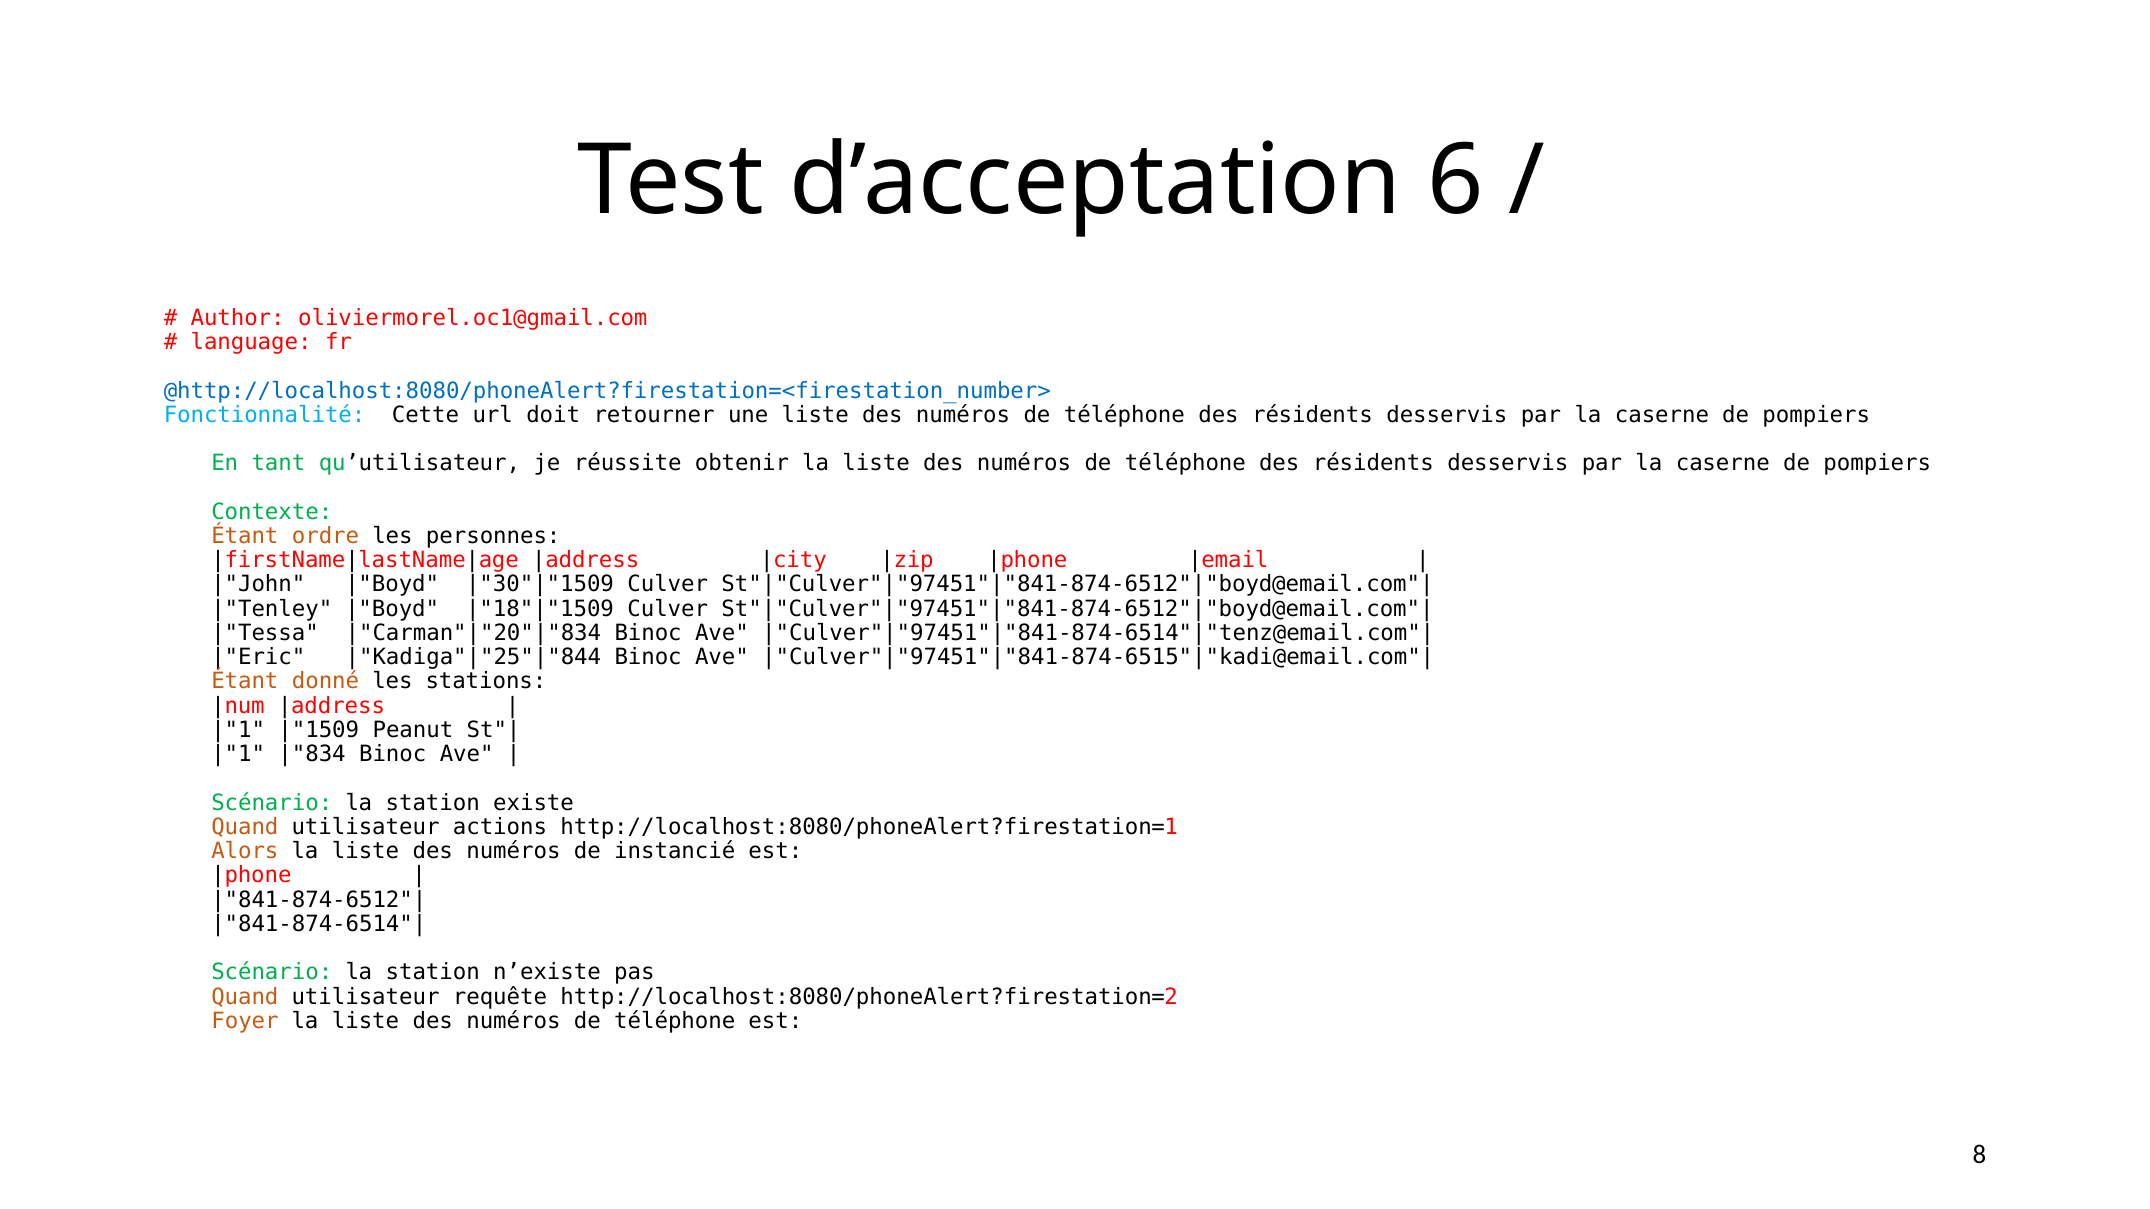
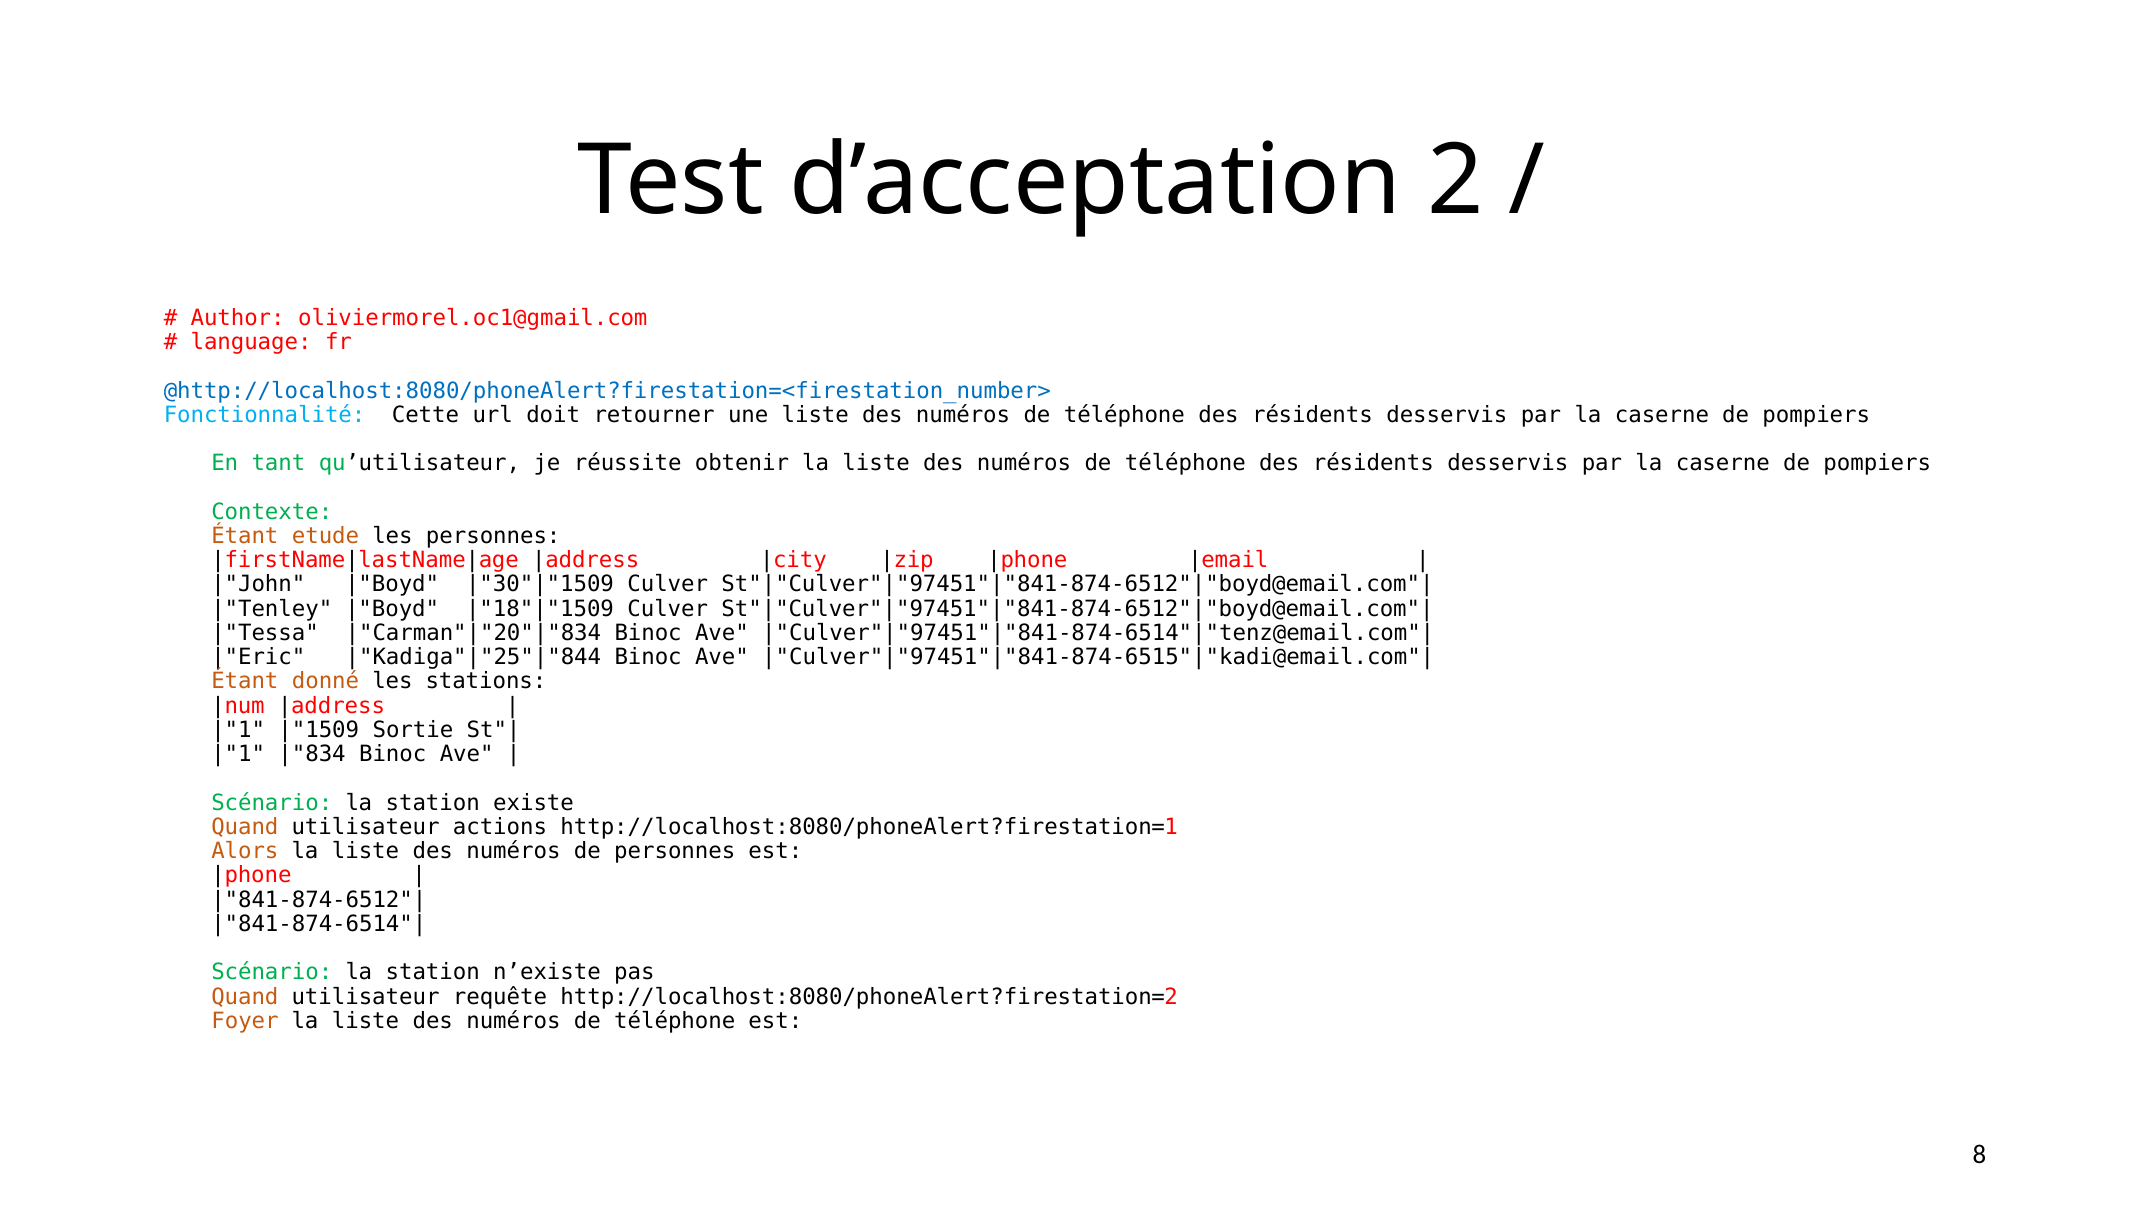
6: 6 -> 2 (1455, 181)
ordre: ordre -> etude (326, 536)
Peanut: Peanut -> Sortie (413, 730)
de instancié: instancié -> personnes (675, 851)
